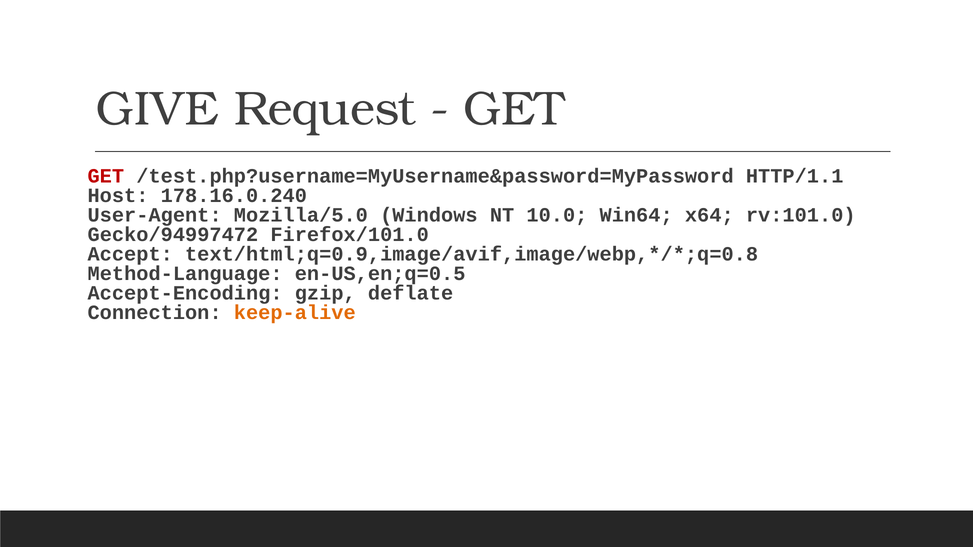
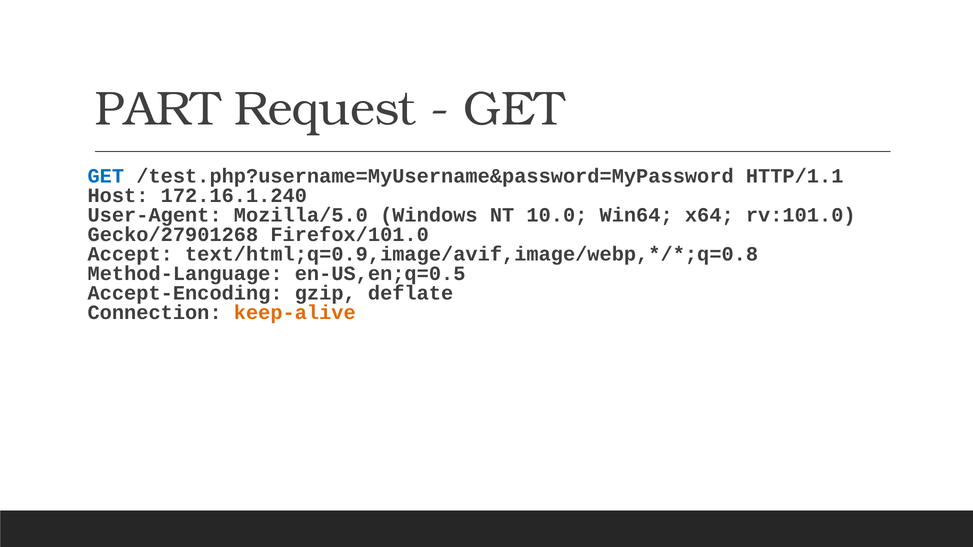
GIVE: GIVE -> PART (158, 109)
GET colour: red -> blue (106, 176)
178.16.0.240: 178.16.0.240 -> 172.16.1.240 (234, 196)
Gecko/94997472: Gecko/94997472 -> Gecko/27901268 (173, 235)
